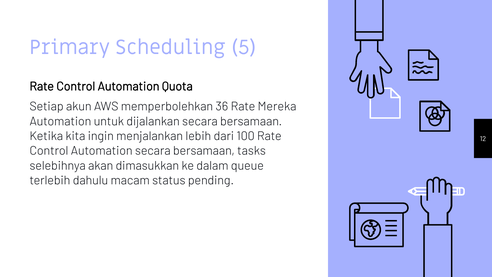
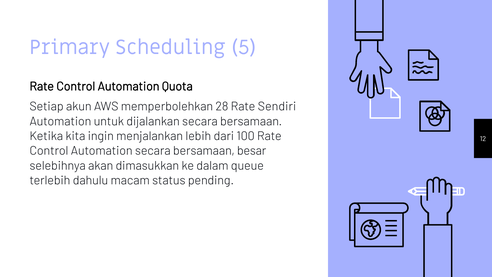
36: 36 -> 28 (222, 106)
Mereka: Mereka -> Sendiri (277, 106)
tasks: tasks -> besar (252, 151)
